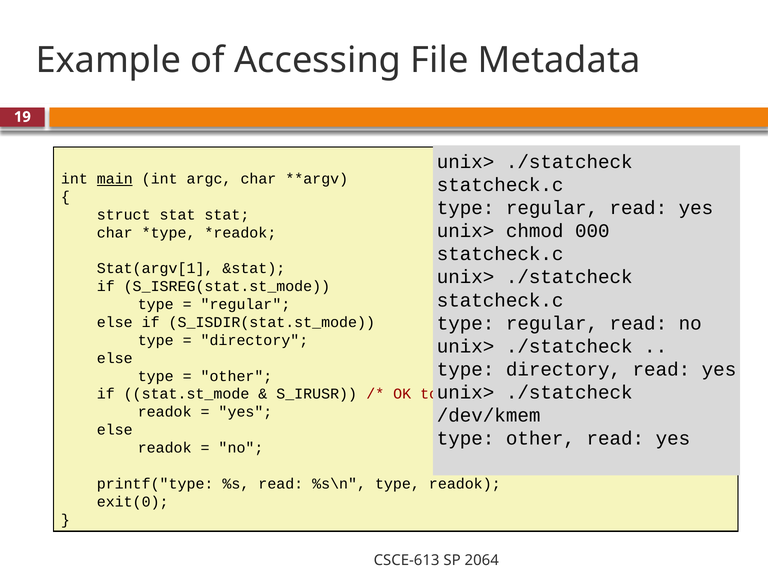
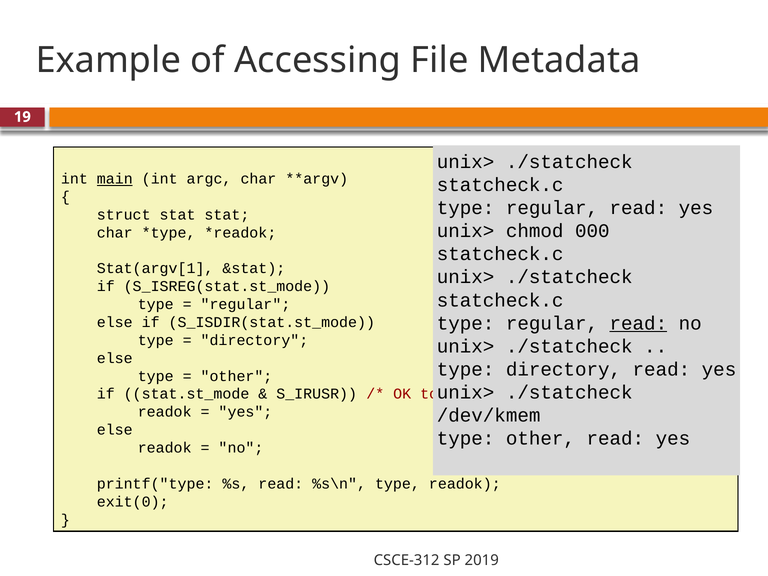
read underline: none -> present (638, 323)
CSCE-613: CSCE-613 -> CSCE-312 (407, 560)
2064: 2064 -> 2019 (482, 560)
